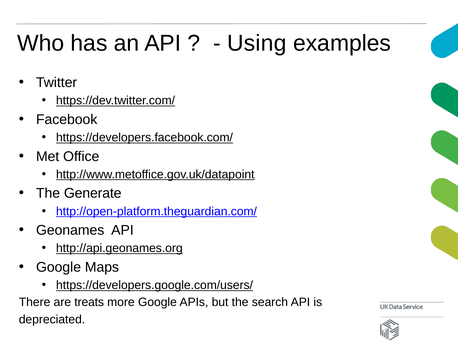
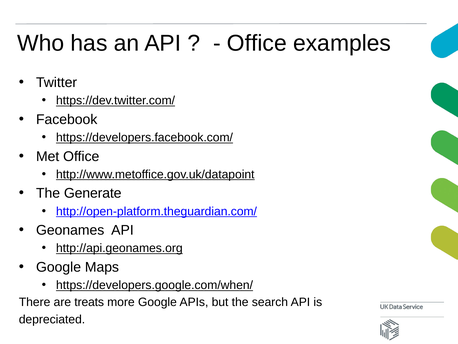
Using: Using -> Office (257, 43)
https://developers.google.com/users/: https://developers.google.com/users/ -> https://developers.google.com/when/ (155, 285)
